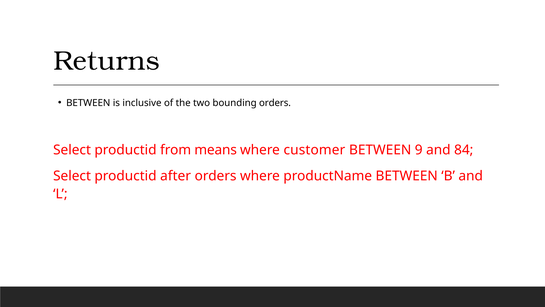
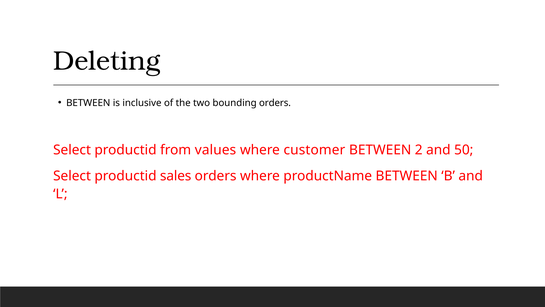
Returns: Returns -> Deleting (107, 61)
means: means -> values (215, 150)
9: 9 -> 2 (419, 150)
84: 84 -> 50 (464, 150)
after: after -> sales (176, 176)
